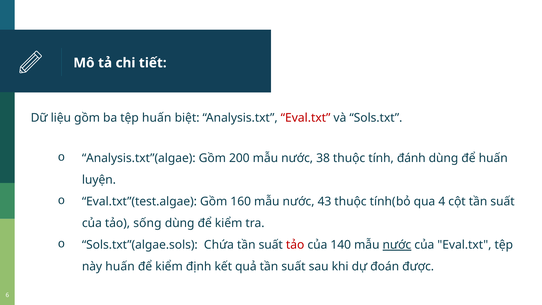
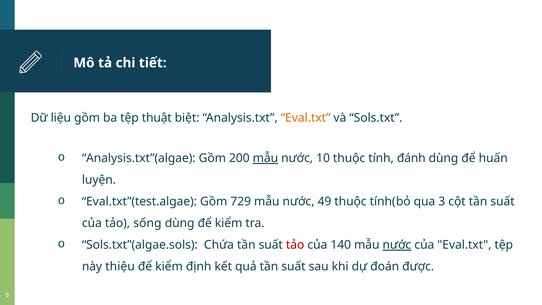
tệp huấn: huấn -> thuật (157, 118)
Eval.txt colour: red -> orange (306, 118)
mẫu underline: none -> present (265, 158)
38: 38 -> 10 (323, 158)
160: 160 -> 729 (241, 202)
43: 43 -> 49 (324, 202)
4: 4 -> 3 (442, 202)
này huấn: huấn -> thiệu (120, 267)
